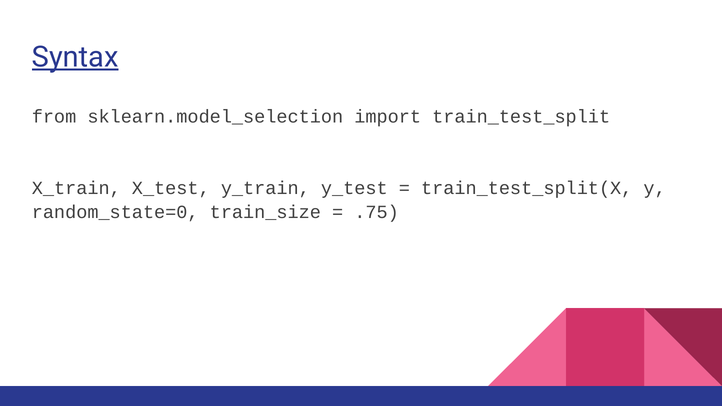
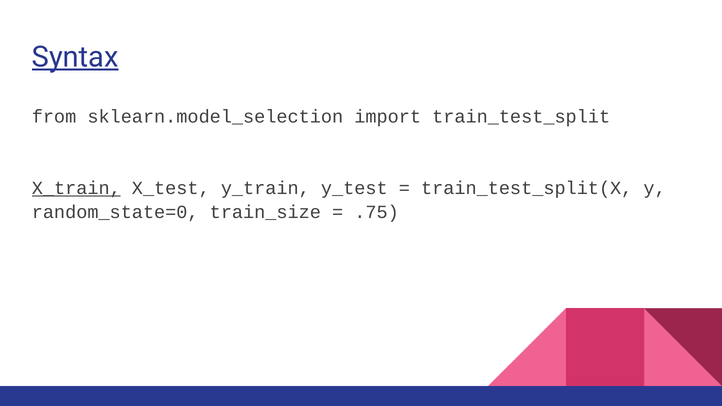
X_train underline: none -> present (76, 188)
